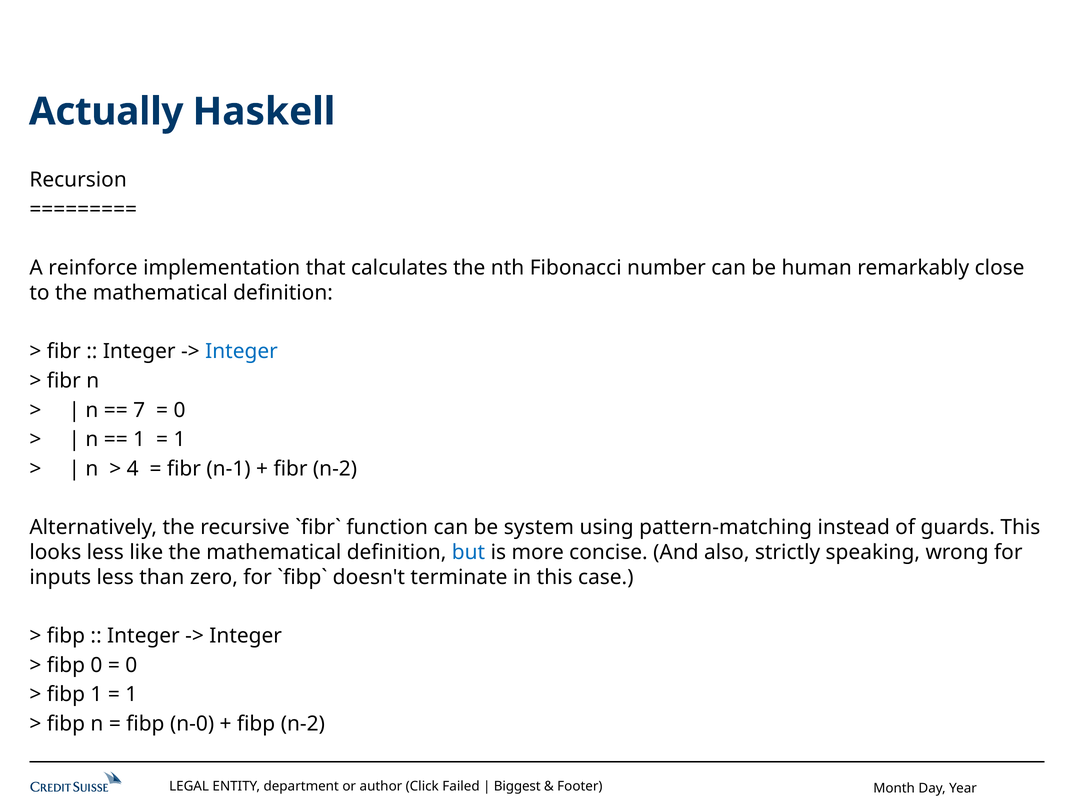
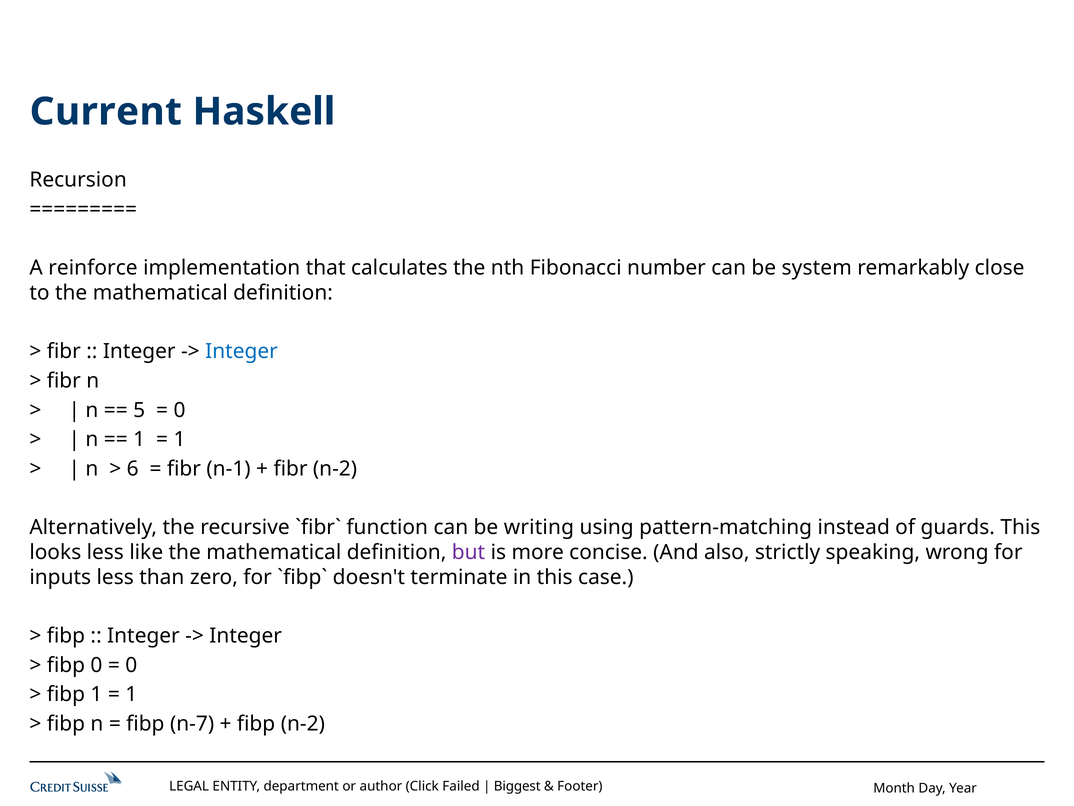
Actually: Actually -> Current (106, 112)
human: human -> system (817, 268)
7: 7 -> 5 (139, 410)
4: 4 -> 6 (133, 468)
system: system -> writing (539, 527)
but colour: blue -> purple (468, 552)
n-0: n-0 -> n-7 (192, 723)
